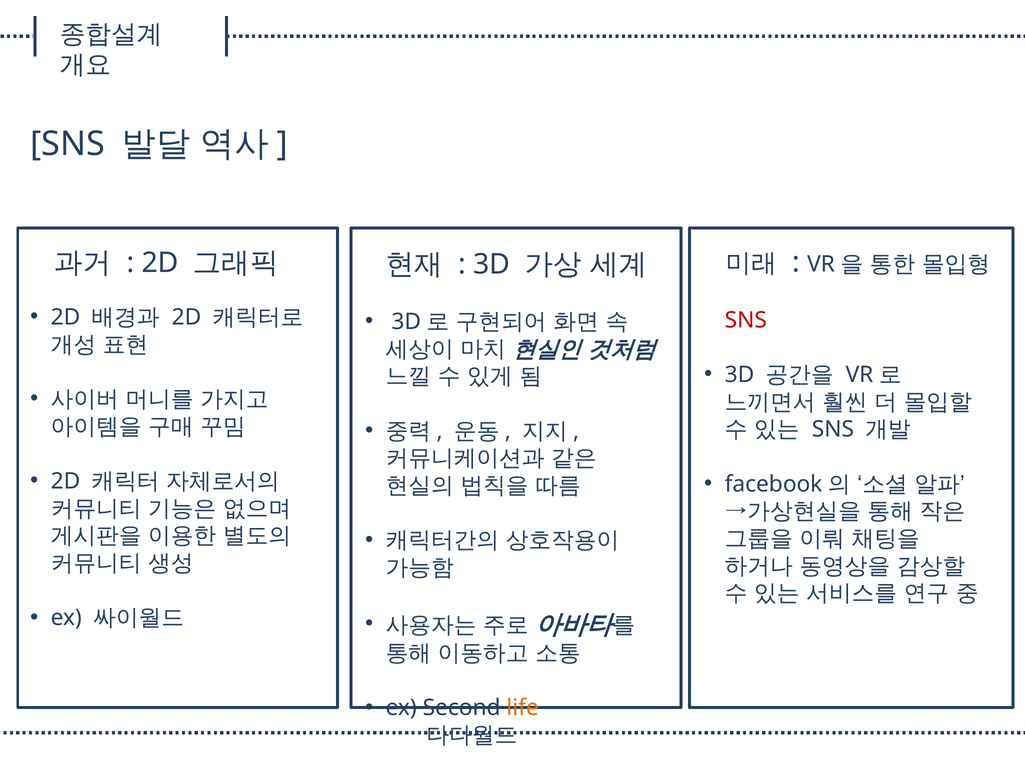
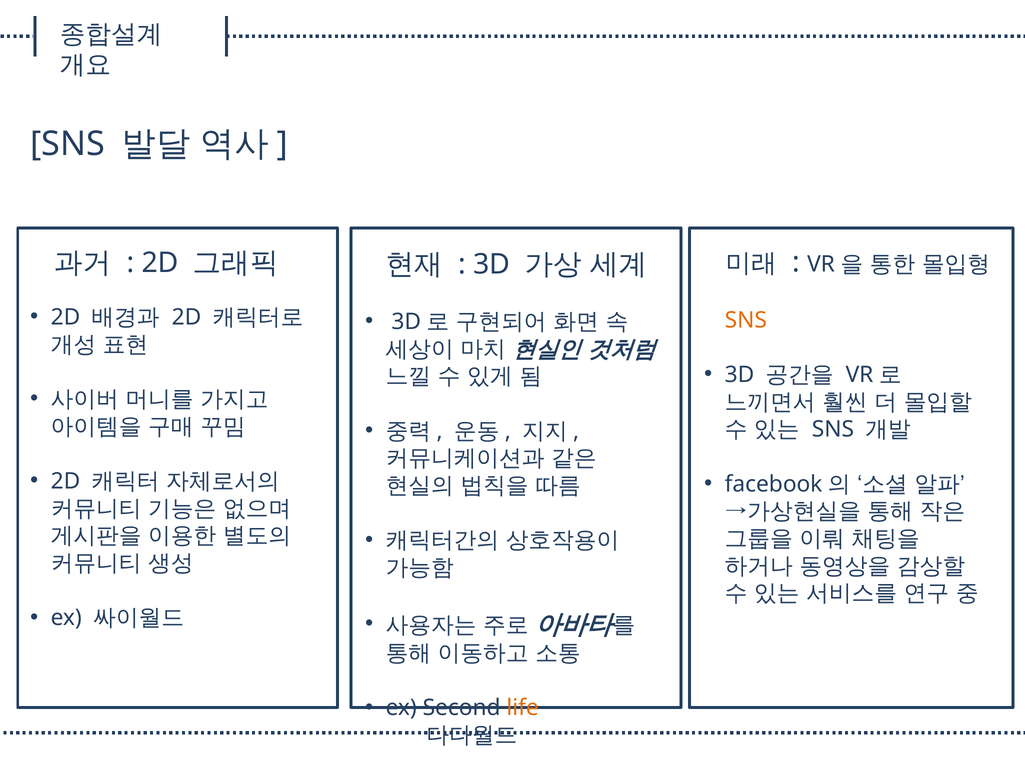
SNS colour: red -> orange (746, 320)
